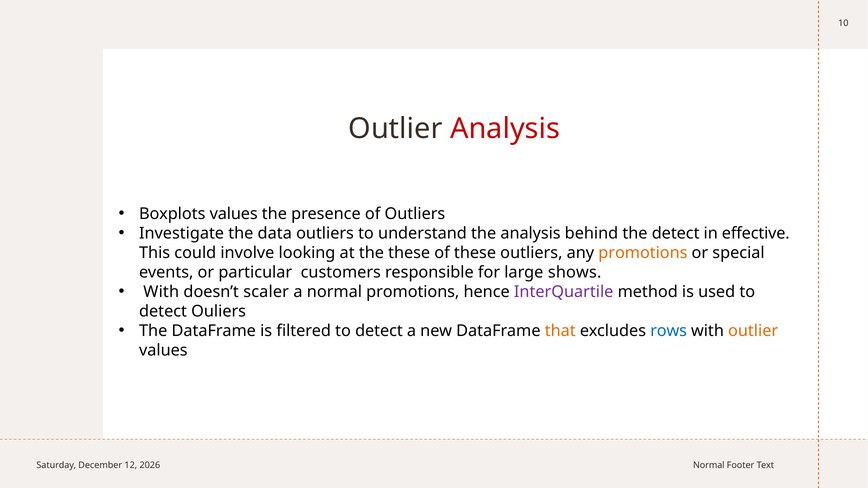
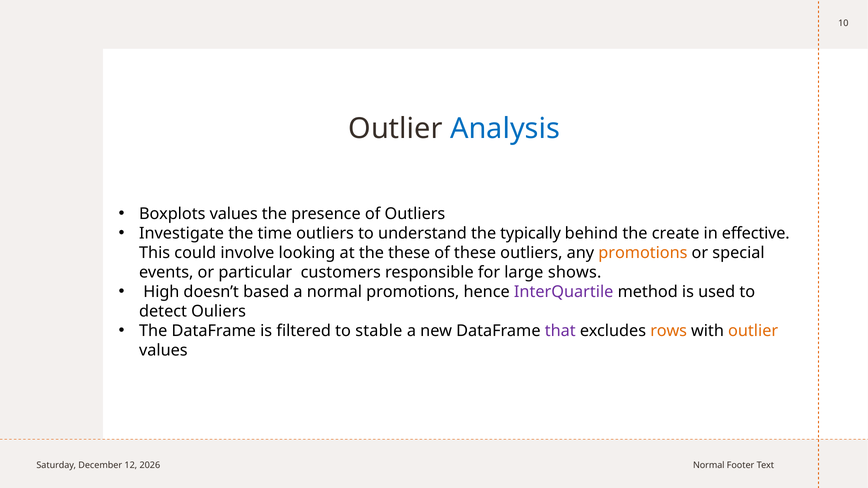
Analysis colour: red -> blue (505, 129)
data: data -> time (275, 233)
the analysis: analysis -> typically (531, 233)
the detect: detect -> create (676, 233)
With: With -> High (161, 292)
scaler: scaler -> based (266, 292)
filtered to detect: detect -> stable (379, 331)
that colour: orange -> purple (560, 331)
rows colour: blue -> orange (669, 331)
